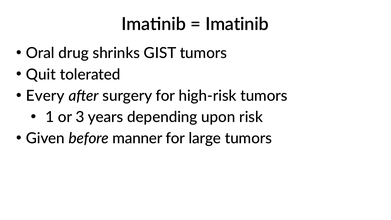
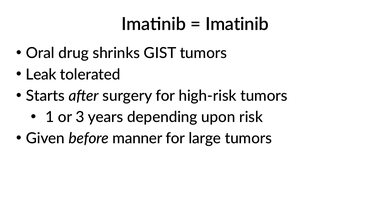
Quit: Quit -> Leak (41, 75)
Every: Every -> Starts (45, 96)
